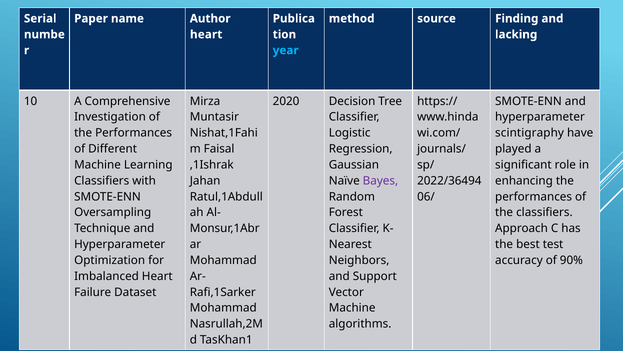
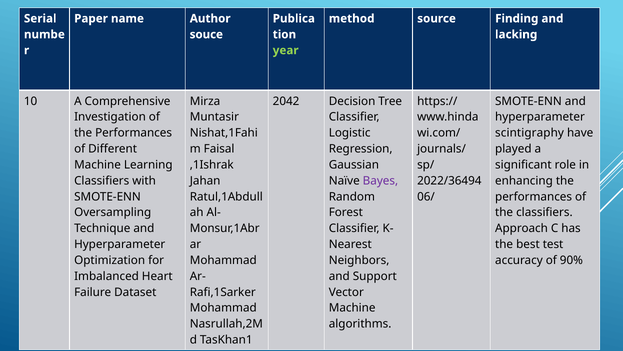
heart: heart -> souce (206, 34)
year colour: light blue -> light green (286, 50)
2020: 2020 -> 2042 (286, 101)
